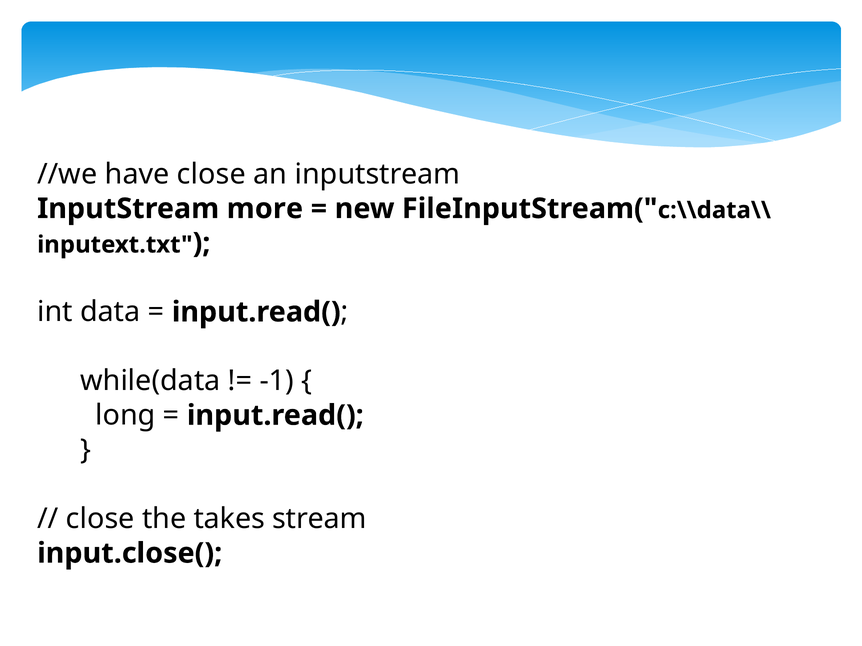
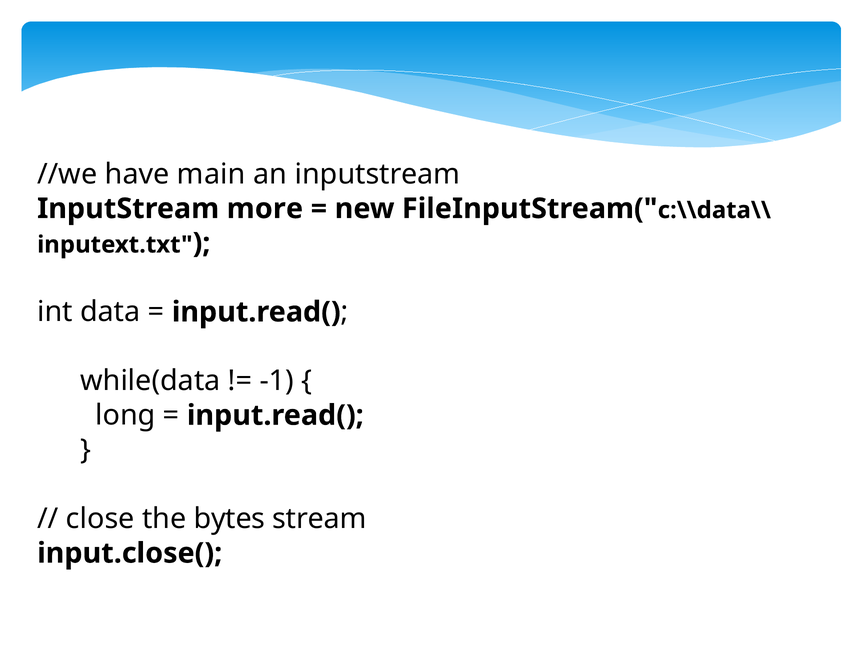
have close: close -> main (211, 174)
takes: takes -> bytes (229, 519)
